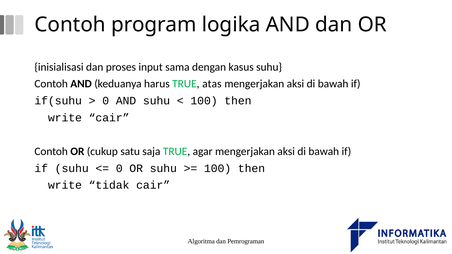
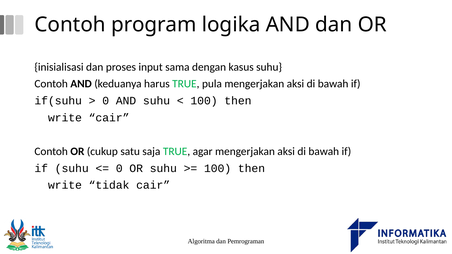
atas: atas -> pula (212, 84)
